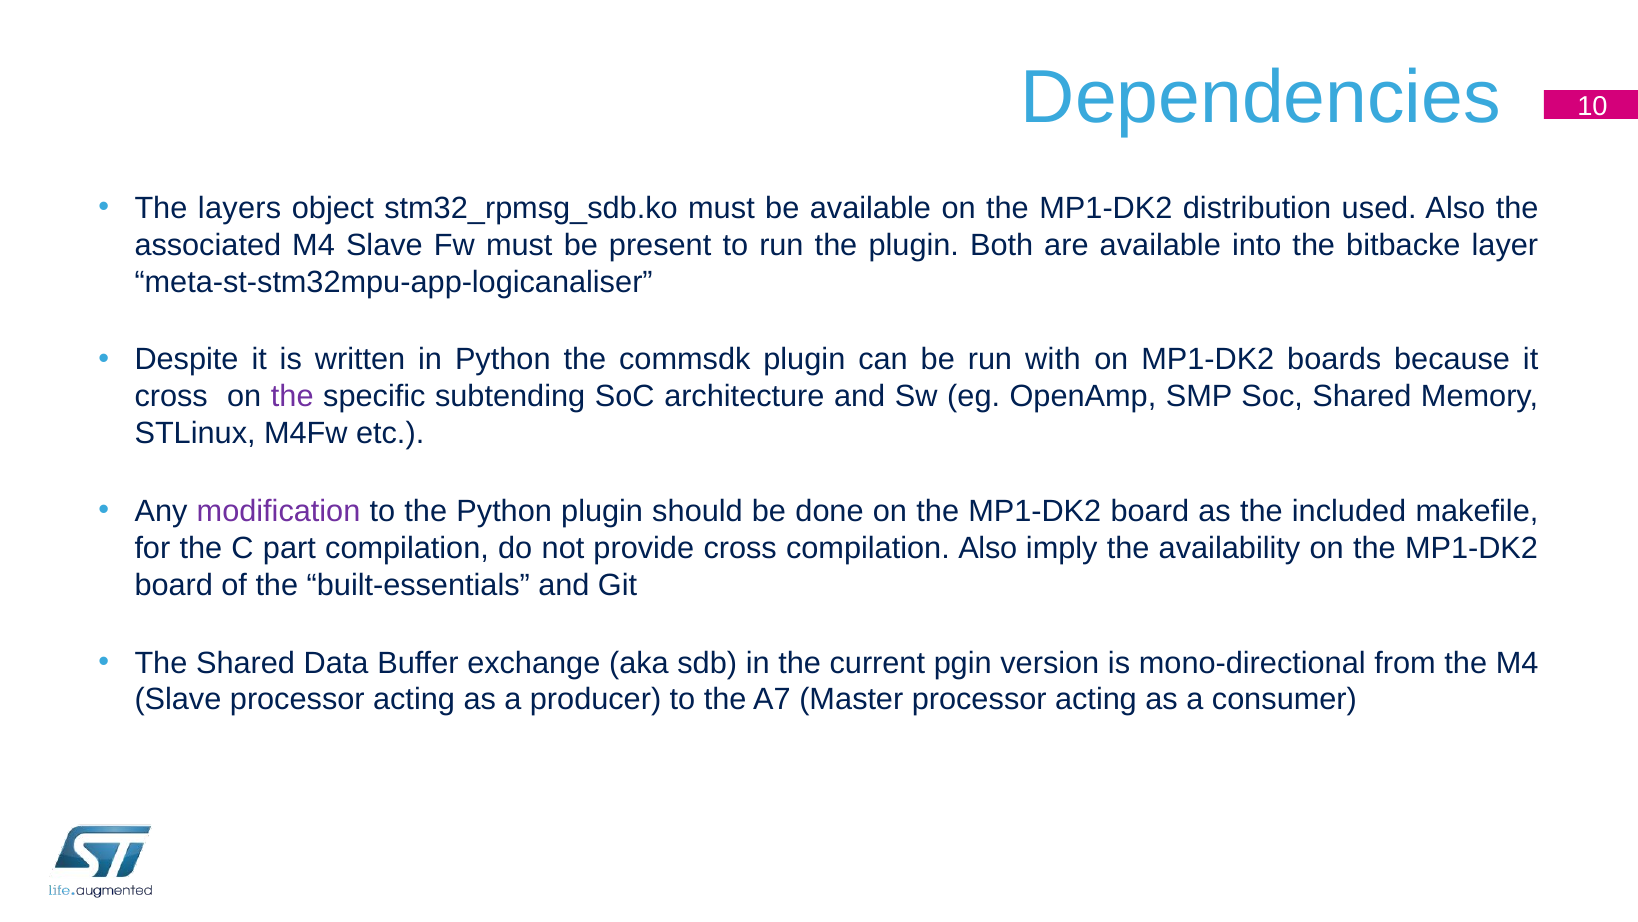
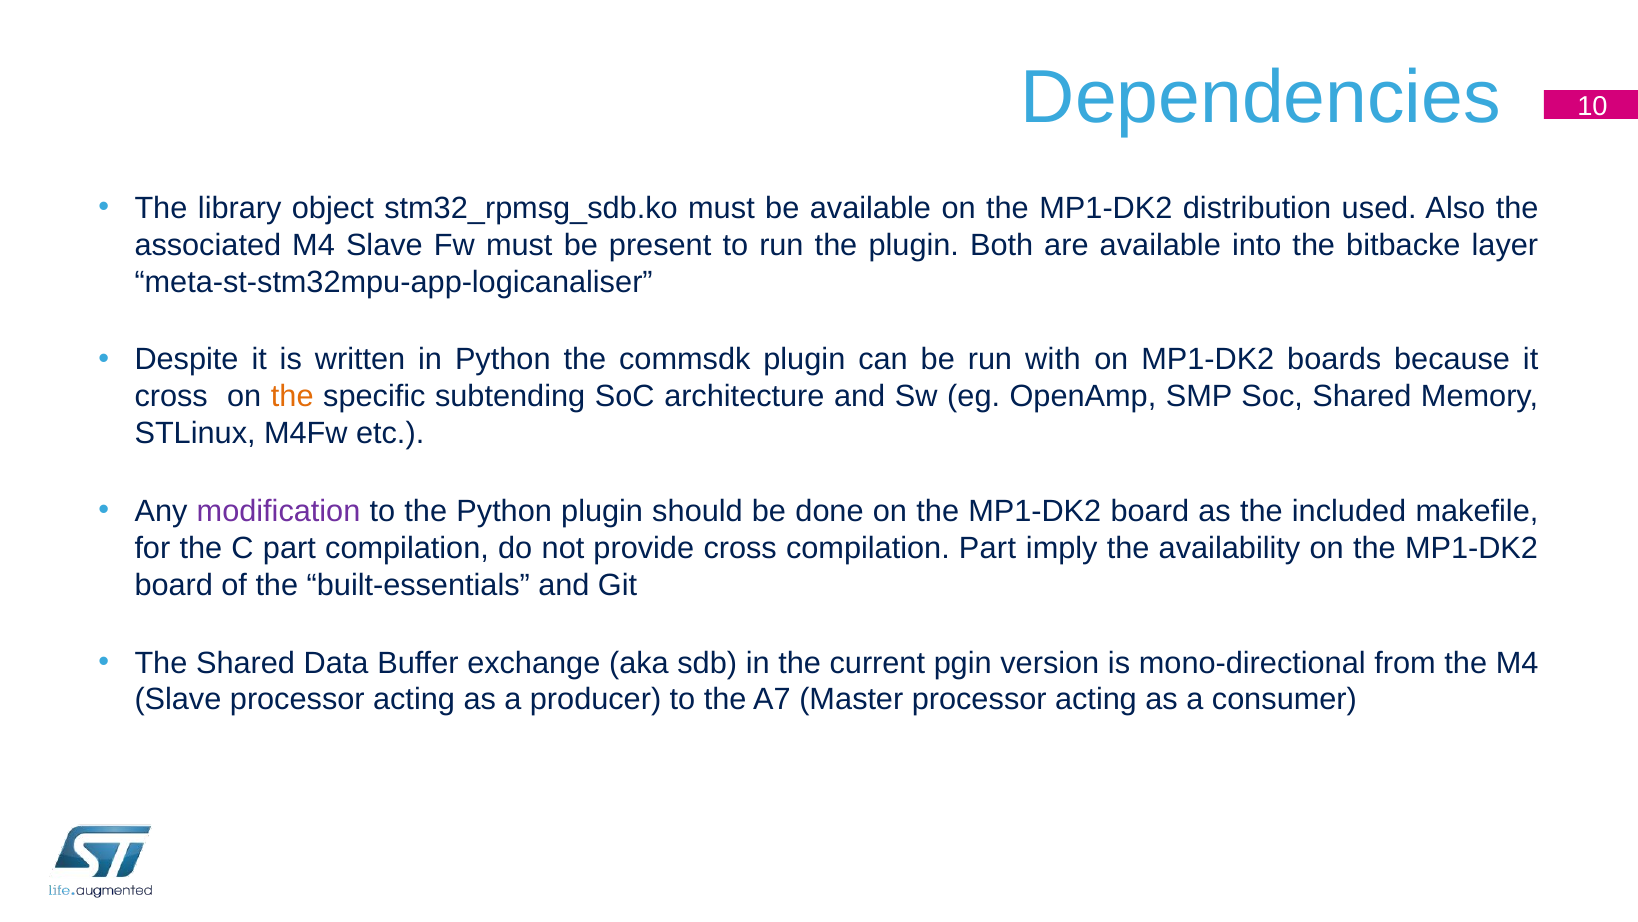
layers: layers -> library (240, 208)
the colour: purple -> orange (292, 396)
compilation Also: Also -> Part (987, 548)
